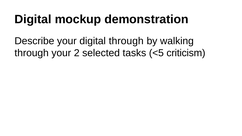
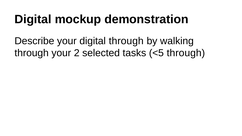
<5 criticism: criticism -> through (186, 53)
